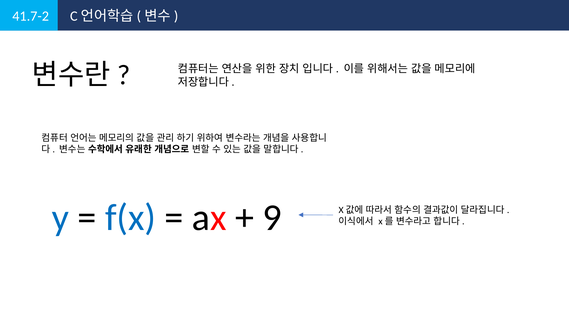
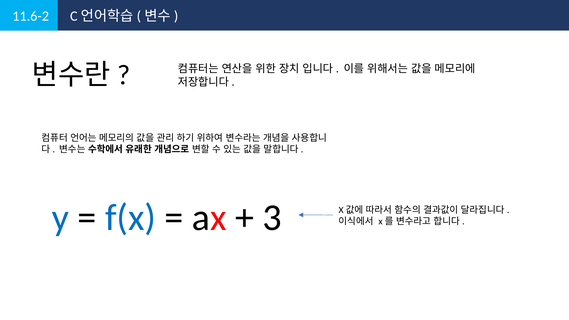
41.7-2: 41.7-2 -> 11.6-2 (31, 16)
9: 9 -> 3 (272, 218)
